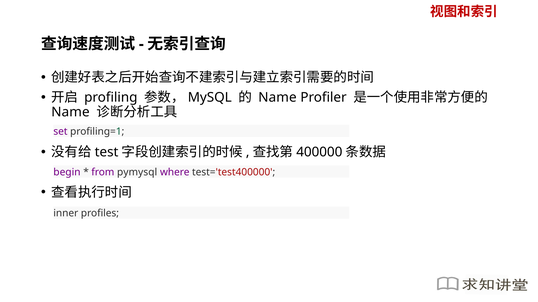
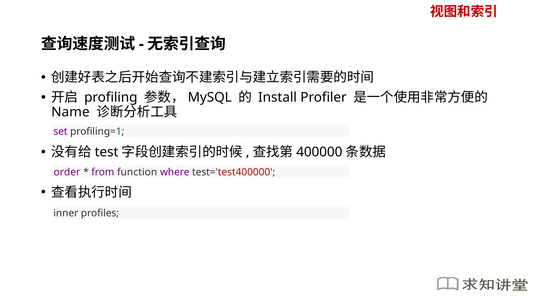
Name: Name -> Install (277, 98)
begin: begin -> order (67, 173)
pymysql: pymysql -> function (137, 173)
